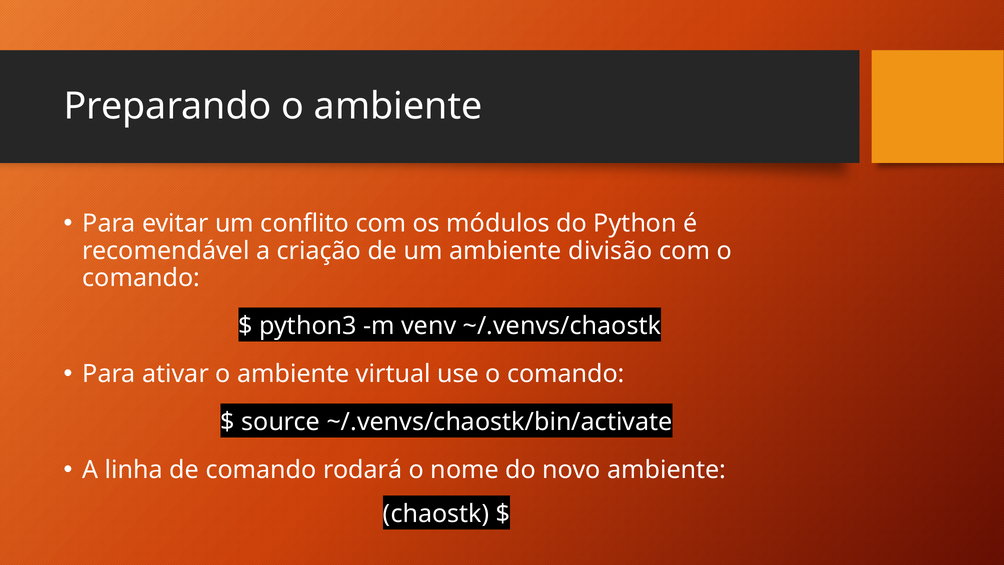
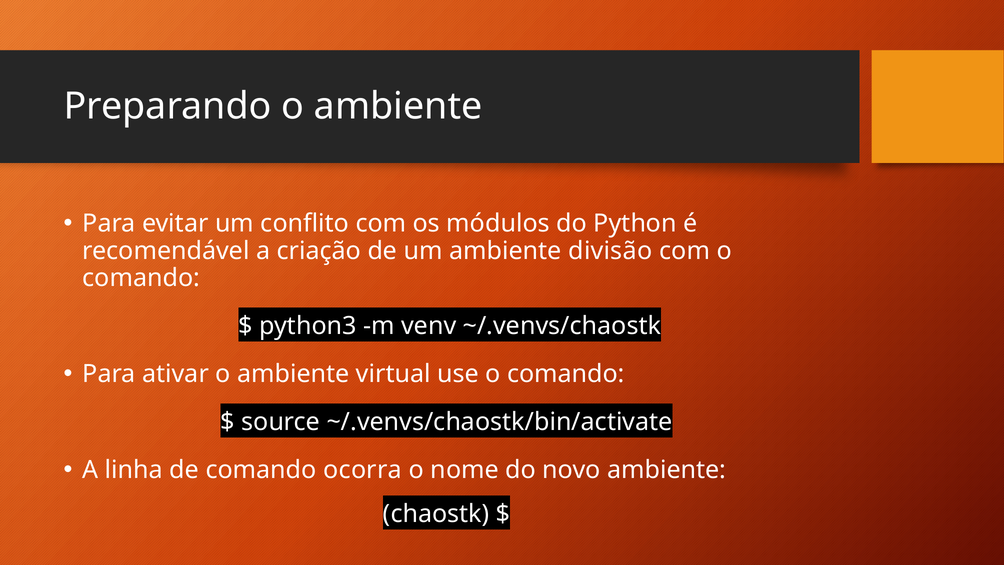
rodará: rodará -> ocorra (363, 470)
